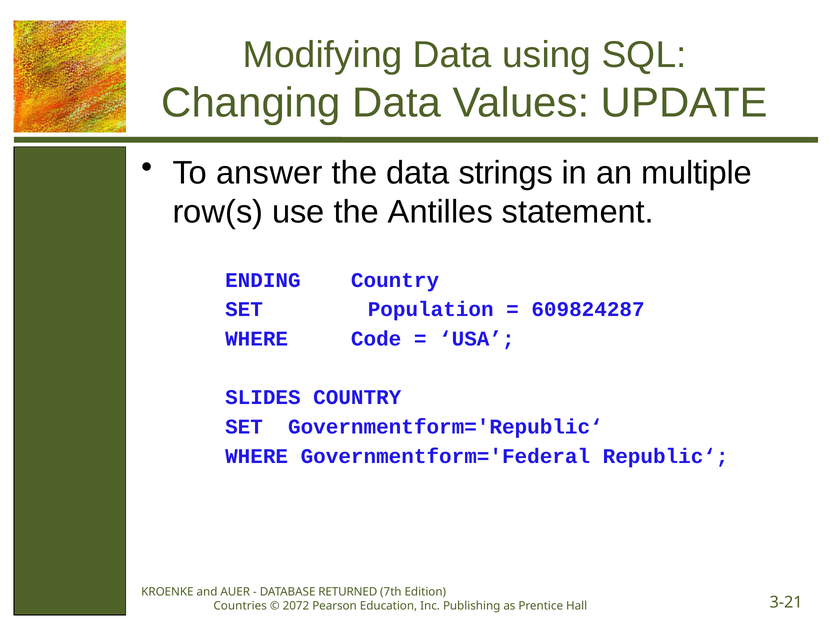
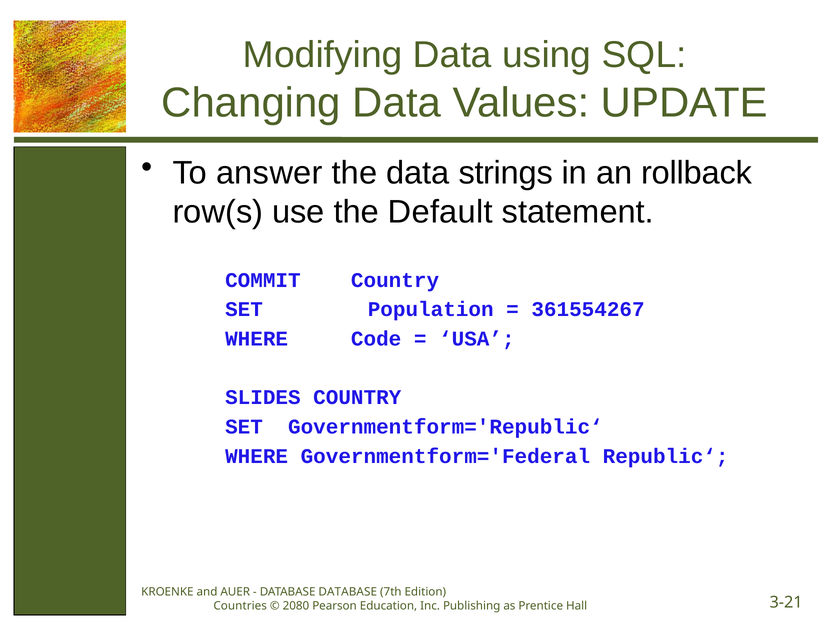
multiple: multiple -> rollback (697, 173)
Antilles: Antilles -> Default (440, 212)
ENDING: ENDING -> COMMIT (263, 280)
609824287: 609824287 -> 361554267 (588, 310)
DATABASE RETURNED: RETURNED -> DATABASE (348, 592)
2072: 2072 -> 2080 (296, 606)
